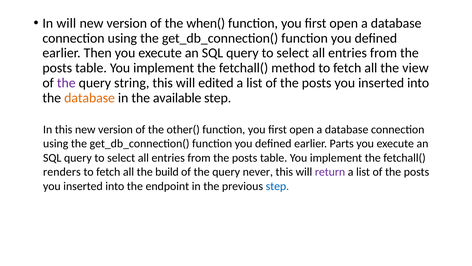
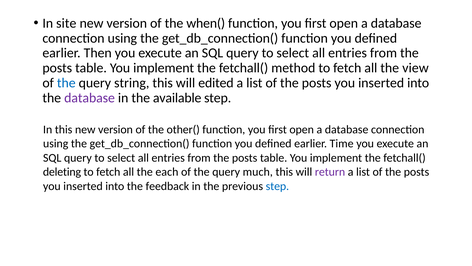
In will: will -> site (66, 23)
the colour: purple -> blue (66, 83)
database colour: orange -> purple (90, 98)
Parts: Parts -> Time (342, 143)
renders: renders -> deleting (62, 172)
build: build -> each (167, 172)
never: never -> much (258, 172)
endpoint: endpoint -> feedback (167, 186)
